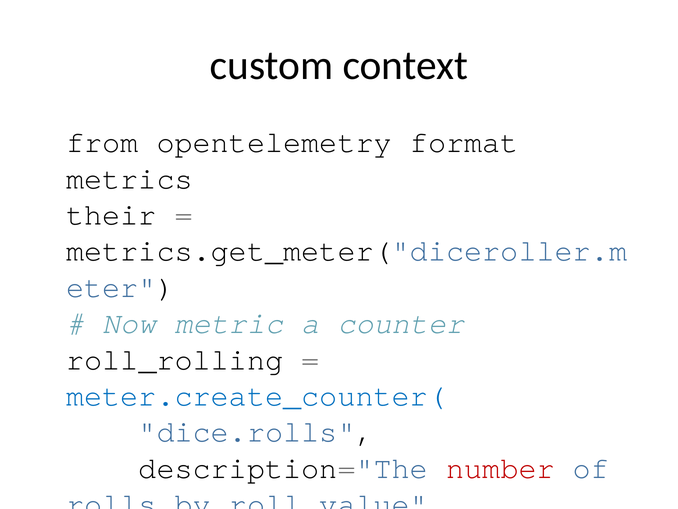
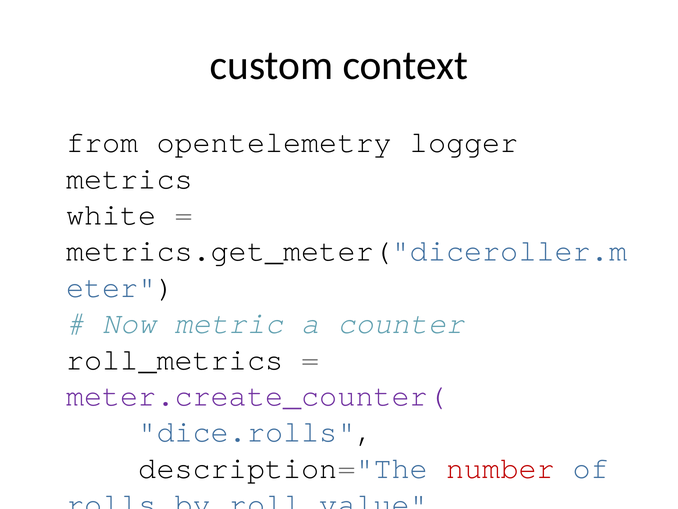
format: format -> logger (464, 142)
their: their -> white (111, 215)
roll_rolling: roll_rolling -> roll_metrics (175, 359)
meter.create_counter( colour: blue -> purple (256, 395)
